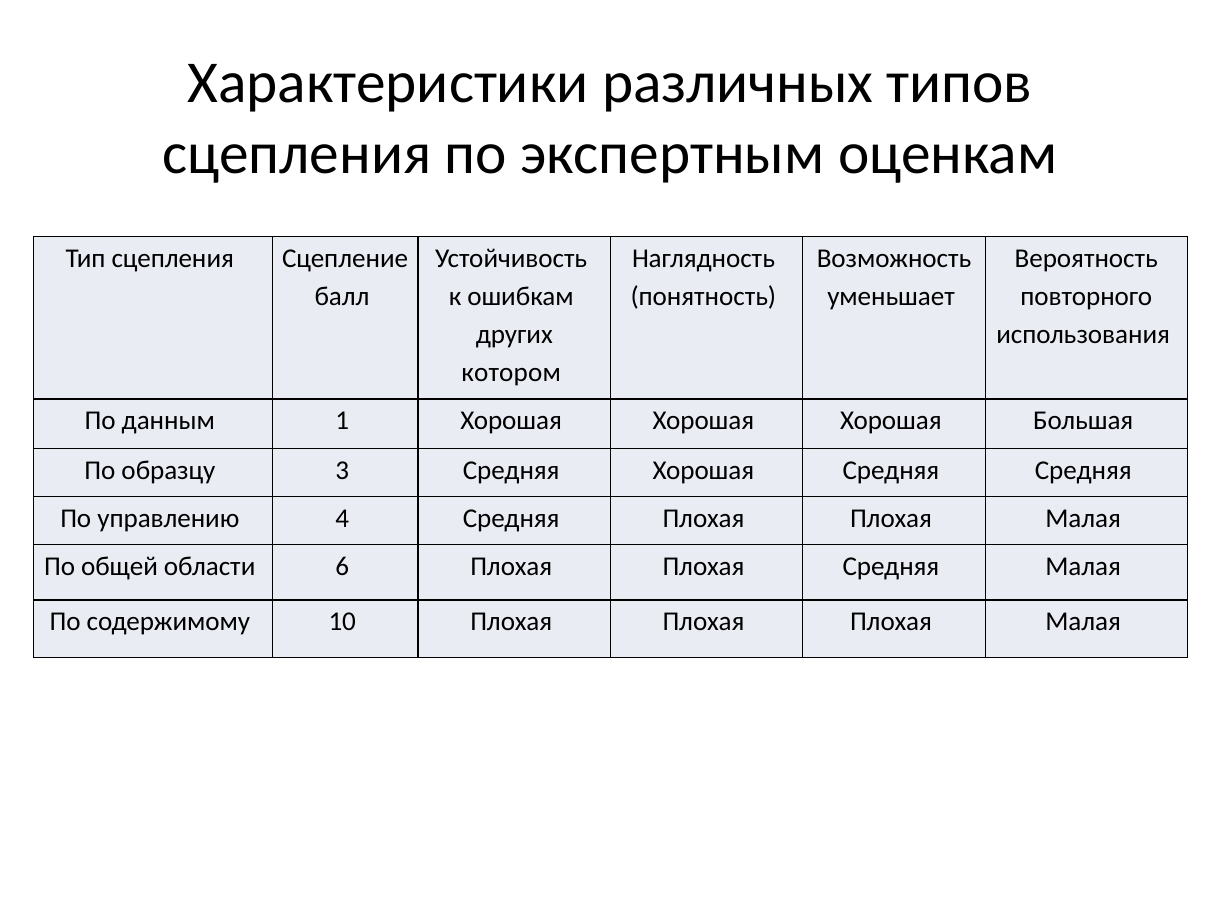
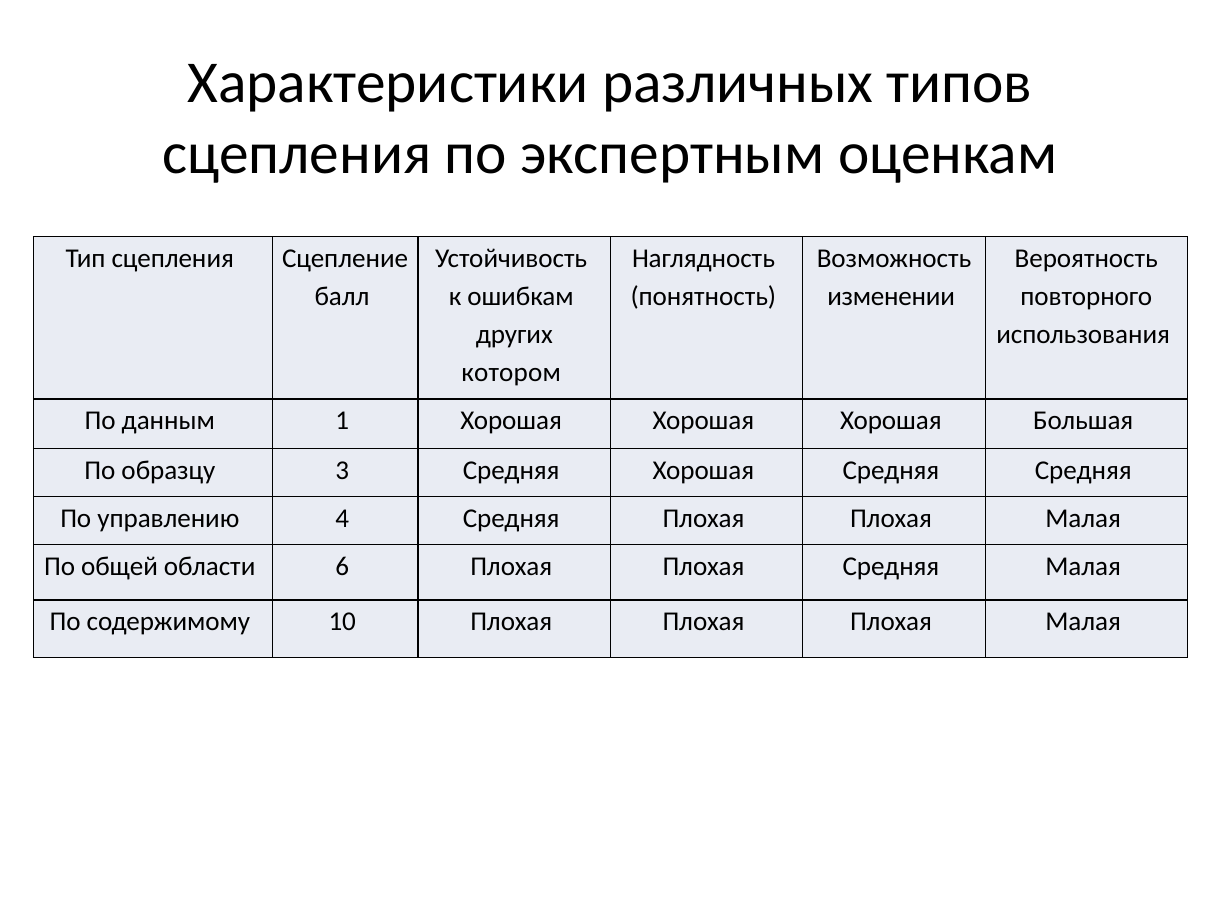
уменьшает: уменьшает -> изменении (891, 297)
